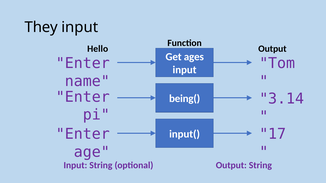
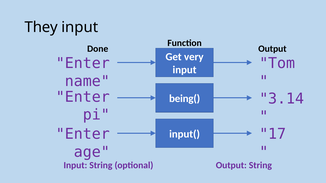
Hello: Hello -> Done (98, 49)
ages: ages -> very (194, 57)
